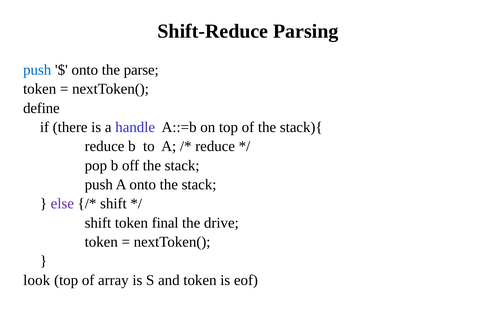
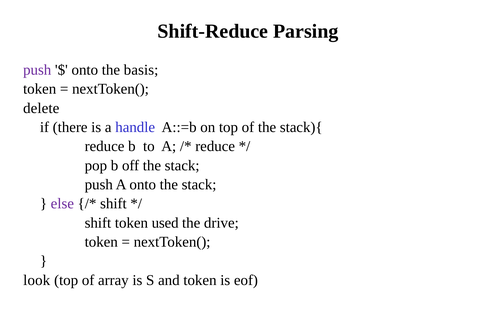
push colour: blue -> purple (37, 70)
parse: parse -> basis (141, 70)
define: define -> delete (41, 108)
final: final -> used (165, 223)
